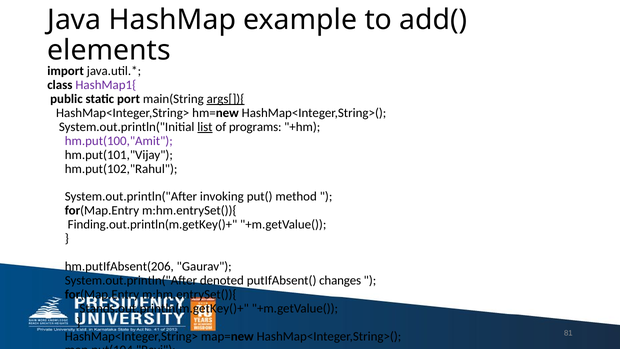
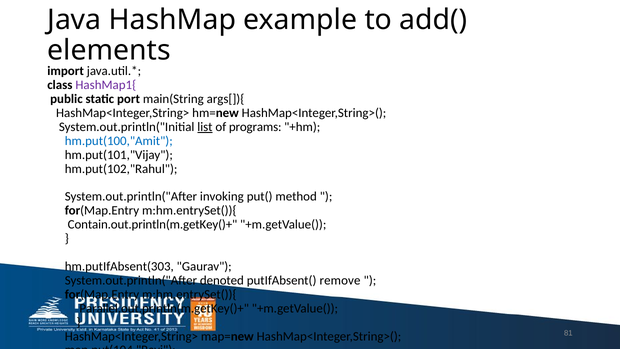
args[]){ underline: present -> none (226, 99)
hm.put(100,"Amit colour: purple -> blue (119, 141)
Finding.out.println(m.getKey()+: Finding.out.println(m.getKey()+ -> Contain.out.println(m.getKey()+ (153, 224)
hm.putIfAbsent(206: hm.putIfAbsent(206 -> hm.putIfAbsent(303 (119, 266)
changes: changes -> remove (340, 280)
Stands.out.println(m.getKey()+: Stands.out.println(m.getKey()+ -> Parallel.out.println(m.getKey()+ (164, 308)
